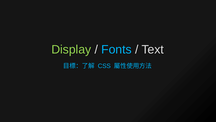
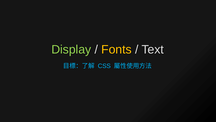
Fonts colour: light blue -> yellow (116, 49)
